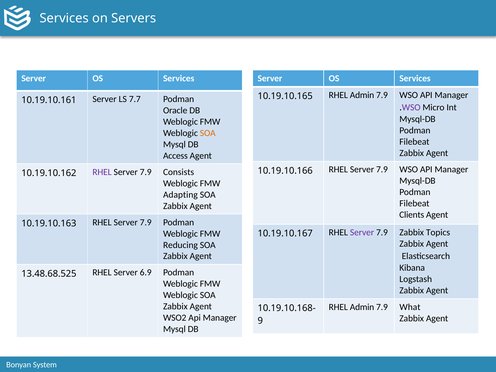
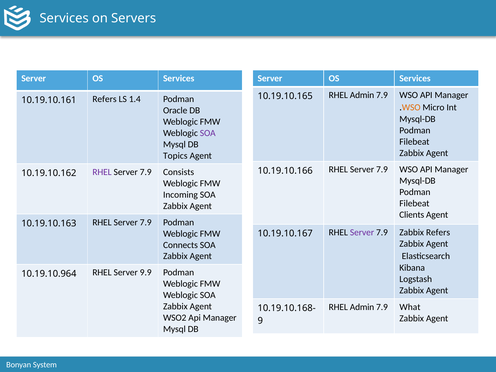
10.19.10.161 Server: Server -> Refers (105, 99)
7.7: 7.7 -> 1.4 (135, 99)
WSO colour: purple -> orange (411, 108)
SOA colour: orange -> purple (208, 133)
Access: Access -> Topics (175, 156)
Adapting: Adapting -> Incoming (180, 195)
Zabbix Topics: Topics -> Refers (438, 233)
Reducing: Reducing -> Connects (180, 245)
13.48.68.525: 13.48.68.525 -> 10.19.10.964 (49, 274)
6.9: 6.9 -> 9.9 (146, 273)
